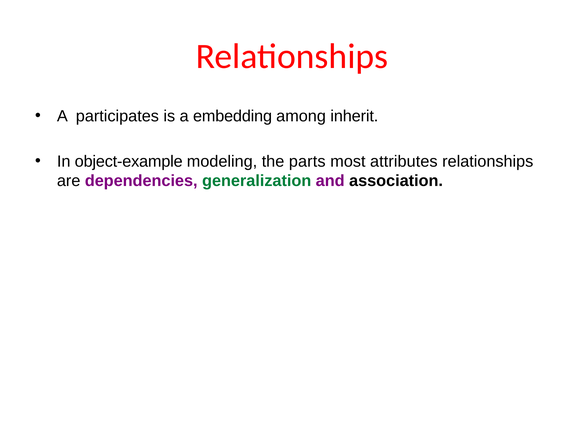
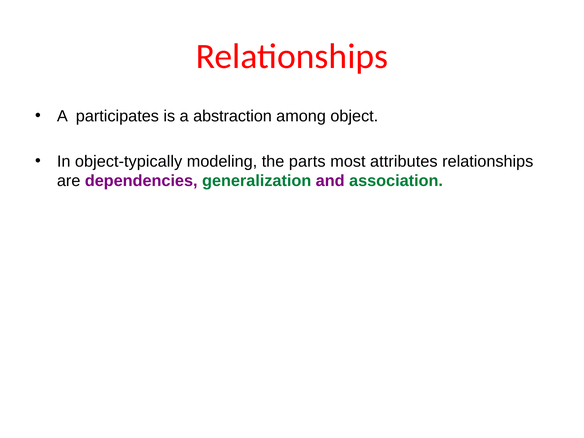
embedding: embedding -> abstraction (232, 116)
inherit: inherit -> object (354, 116)
object-example: object-example -> object-typically (129, 161)
association colour: black -> green (396, 181)
